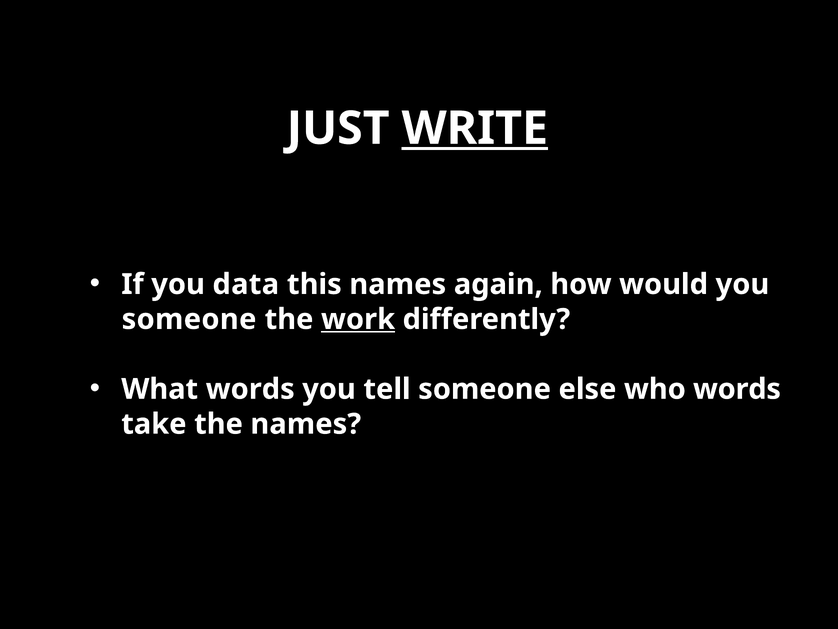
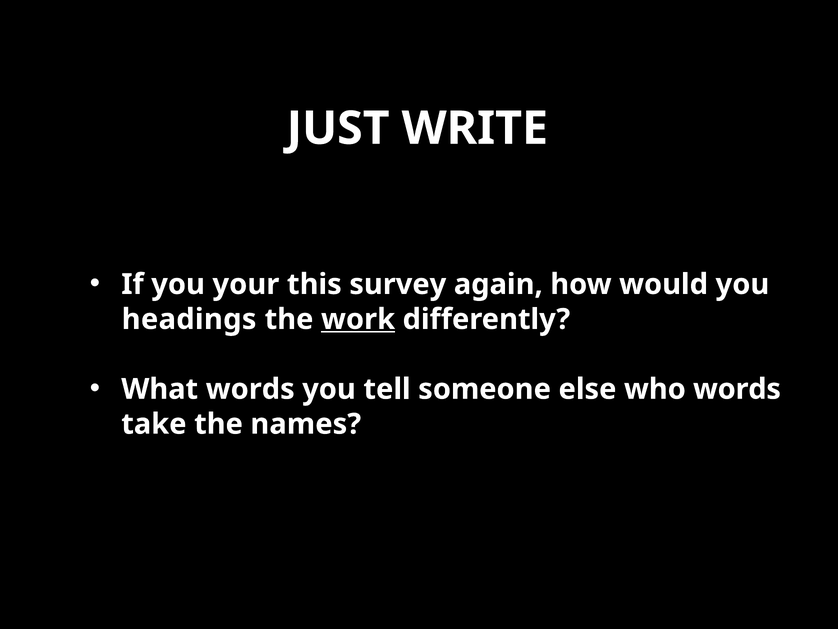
WRITE underline: present -> none (475, 128)
data: data -> your (246, 284)
this names: names -> survey (398, 284)
someone: someone -> headings (189, 319)
